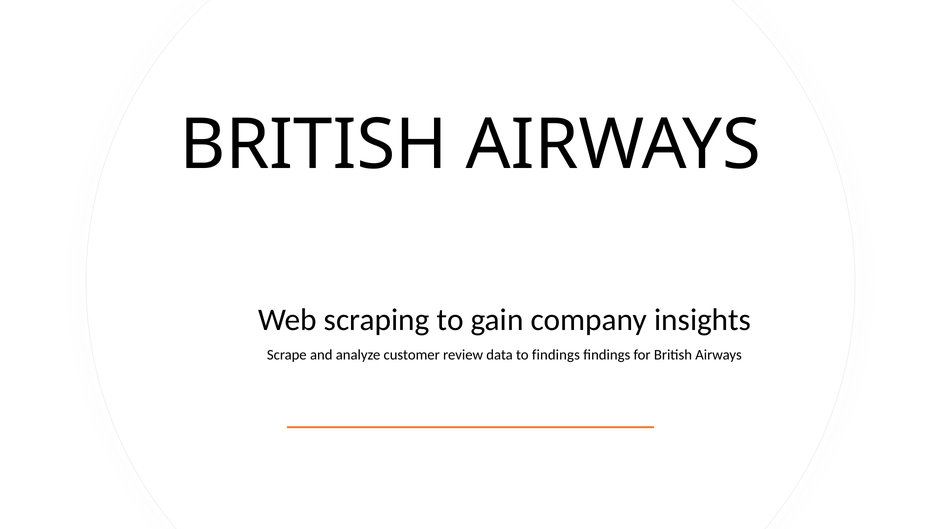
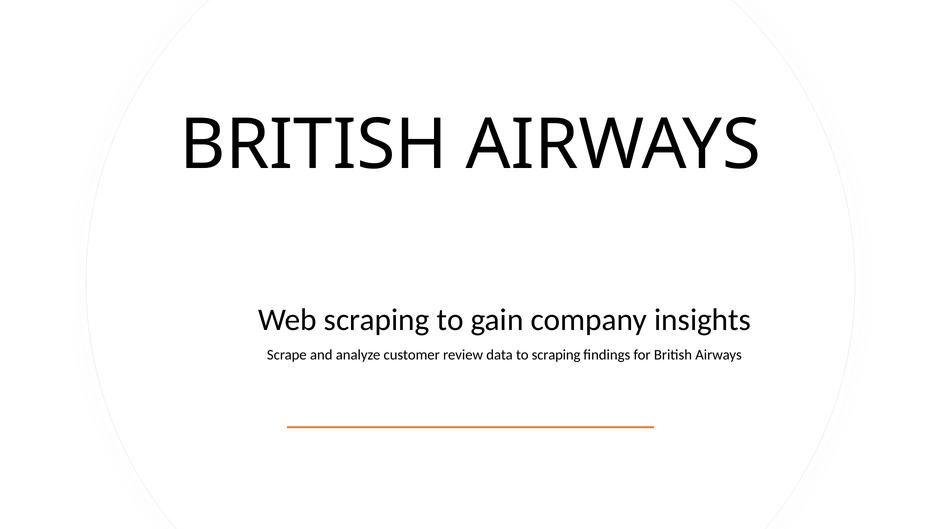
to findings: findings -> scraping (556, 355)
